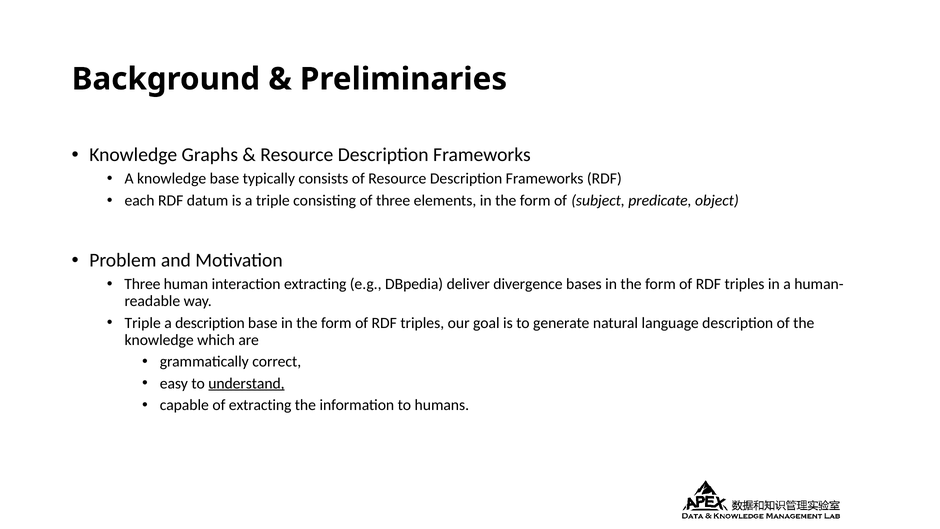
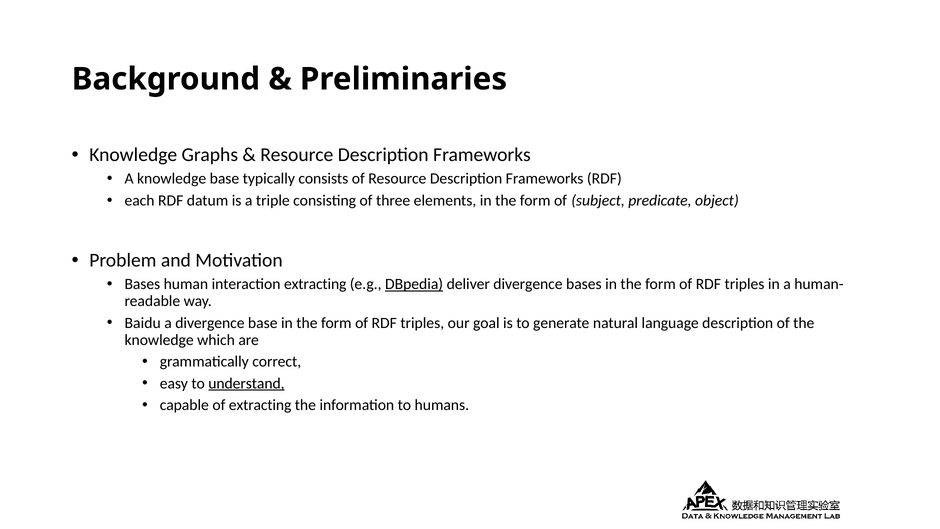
Three: Three -> Bases (142, 284)
DBpedia underline: none -> present (414, 284)
Triple: Triple -> Baidu (143, 323)
a description: description -> divergence (210, 323)
